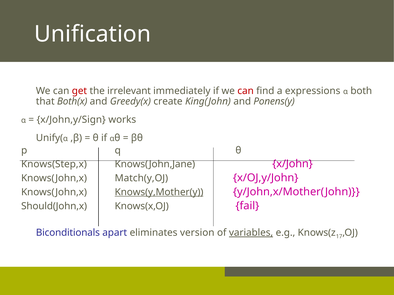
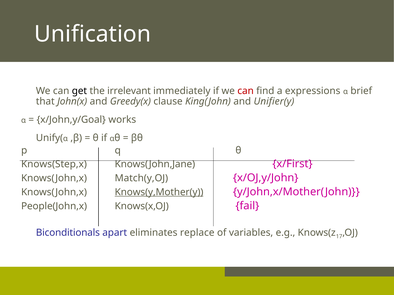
get colour: red -> black (79, 91)
both: both -> brief (361, 91)
Both(x: Both(x -> John(x (72, 102)
create: create -> clause (168, 102)
Ponens(y: Ponens(y -> Unifier(y (274, 102)
x/John,y/Sign: x/John,y/Sign -> x/John,y/Goal (71, 120)
x/John: x/John -> x/First (292, 164)
Should(John,x: Should(John,x -> People(John,x (54, 206)
version: version -> replace (197, 233)
variables underline: present -> none (251, 233)
